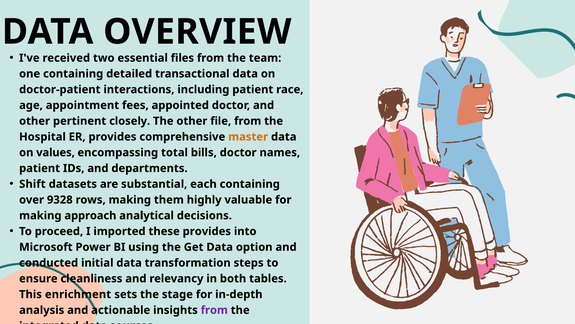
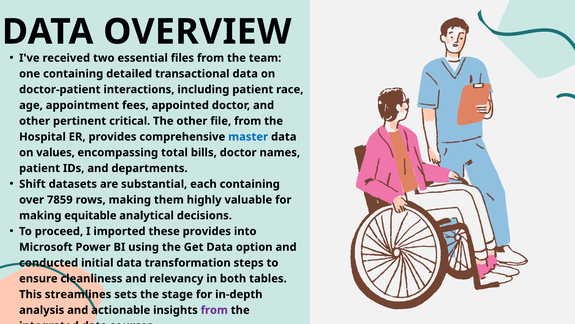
closely: closely -> critical (130, 121)
master colour: orange -> blue (248, 137)
9328: 9328 -> 7859 (60, 199)
approach: approach -> equitable (90, 215)
enrichment: enrichment -> streamlines (78, 294)
